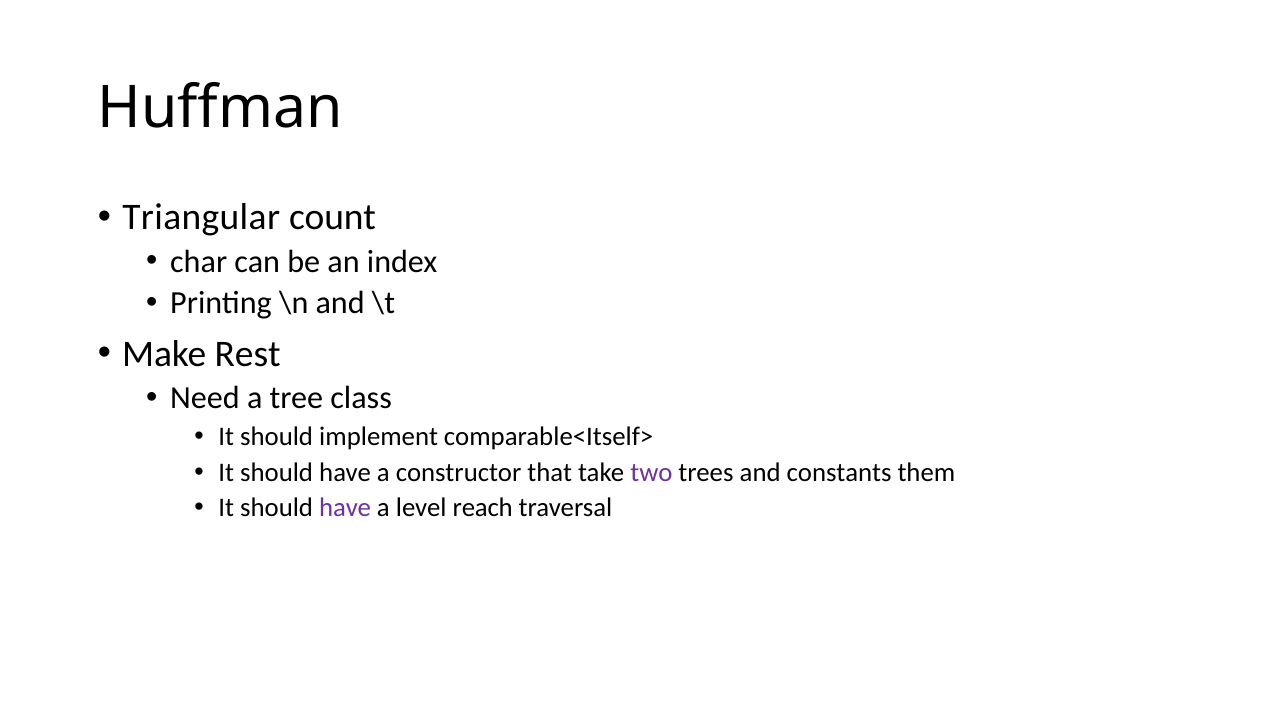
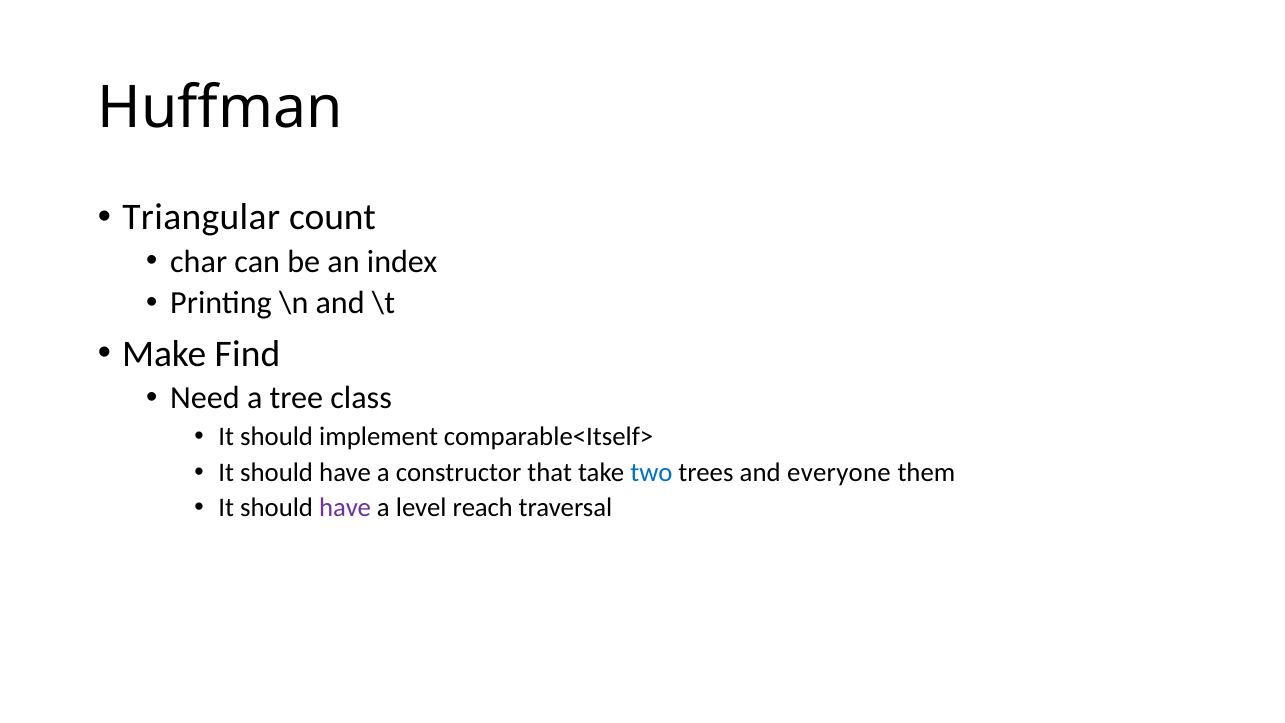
Rest: Rest -> Find (248, 354)
two colour: purple -> blue (651, 472)
constants: constants -> everyone (839, 472)
